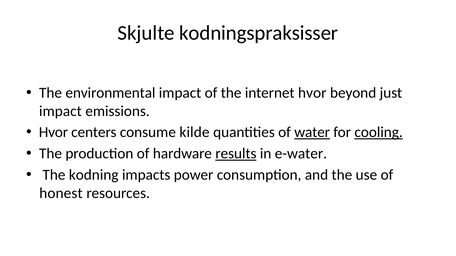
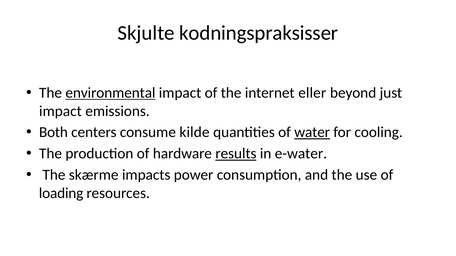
environmental underline: none -> present (110, 93)
internet hvor: hvor -> eller (312, 93)
Hvor: Hvor -> Both (53, 133)
cooling underline: present -> none (379, 133)
kodning: kodning -> skærme (94, 175)
honest: honest -> loading (61, 193)
